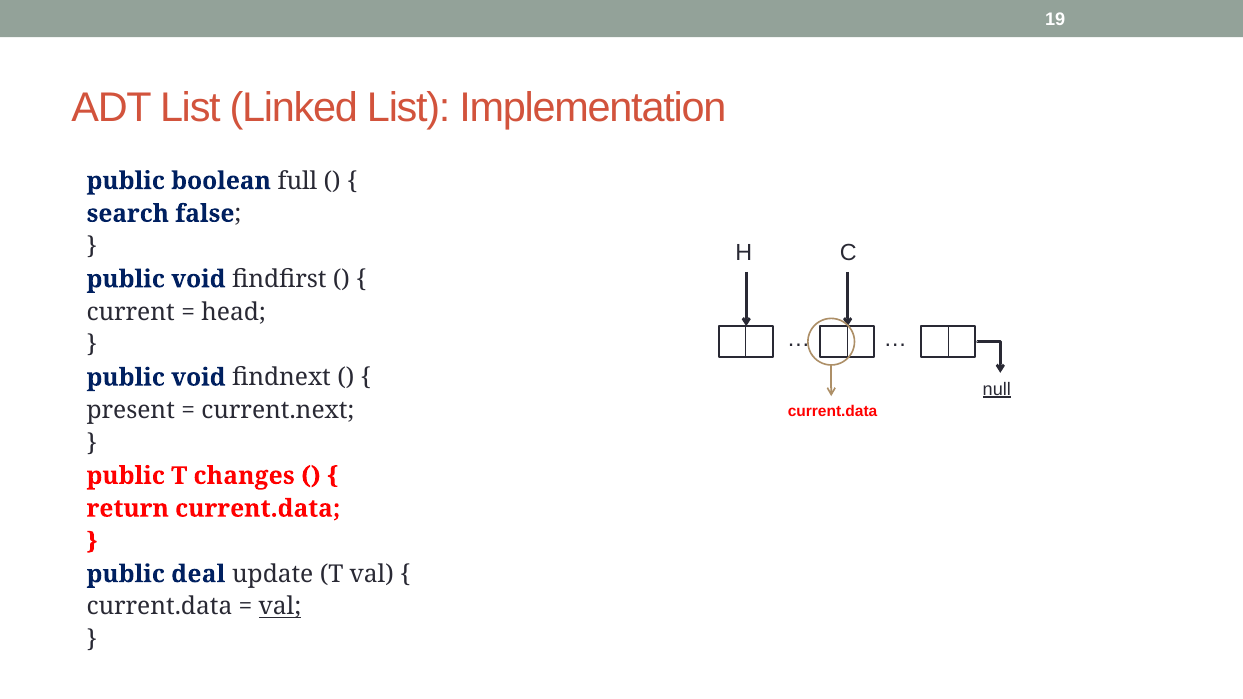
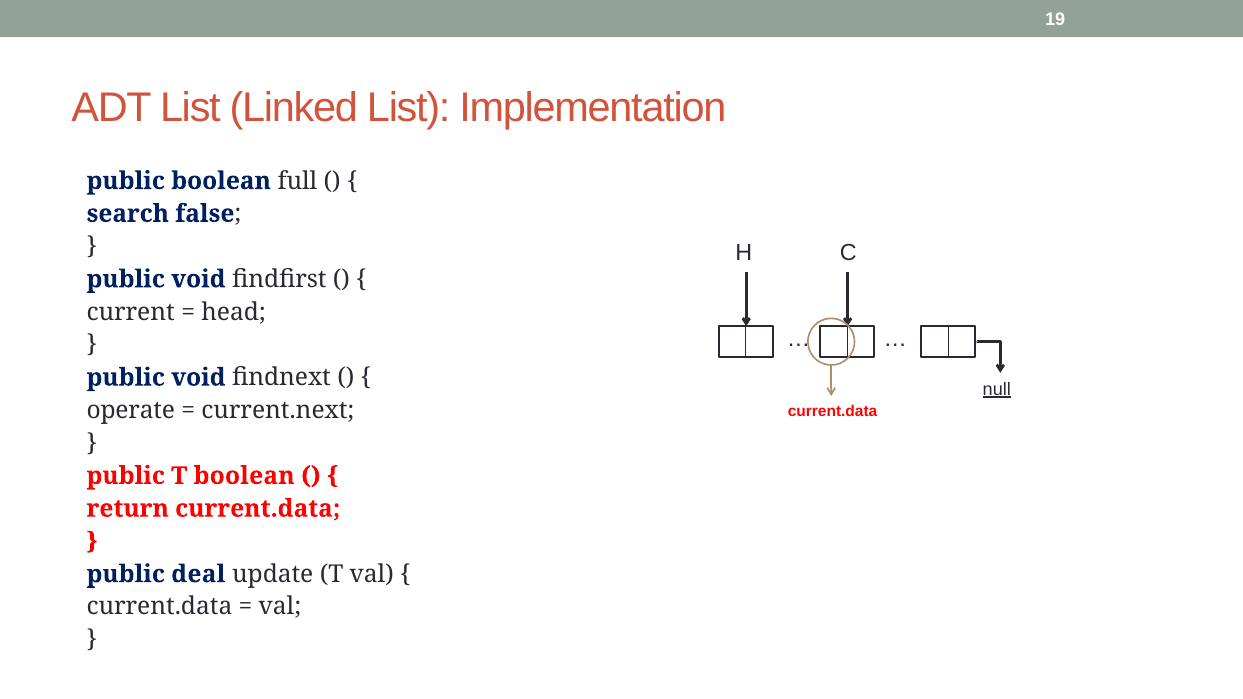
present: present -> operate (131, 410)
T changes: changes -> boolean (244, 476)
val underline: present -> none (280, 607)
